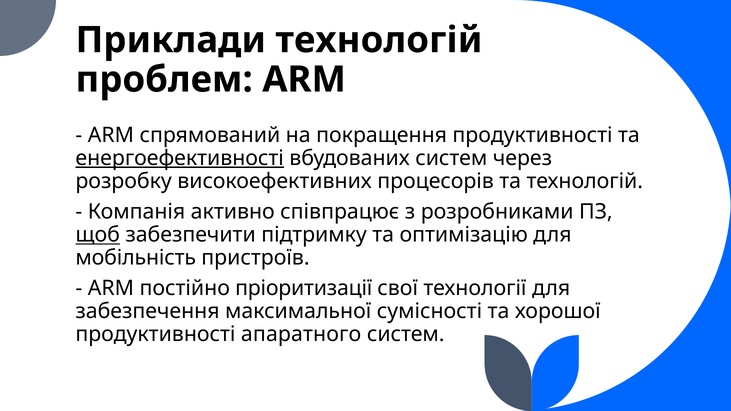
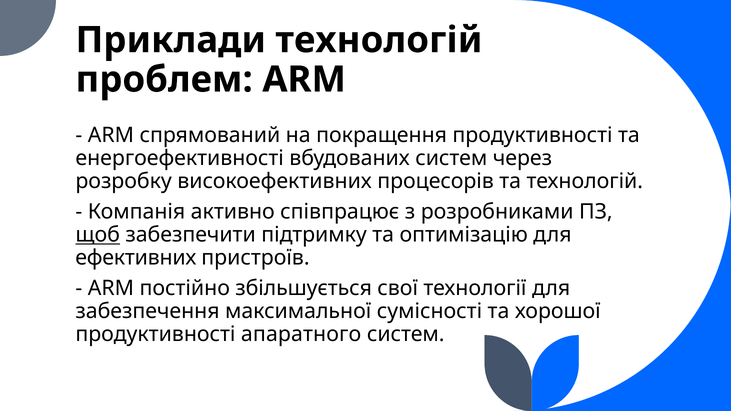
енергоефективності underline: present -> none (180, 158)
мобільність: мобільність -> ефективних (136, 258)
пріоритизації: пріоритизації -> збільшується (304, 289)
